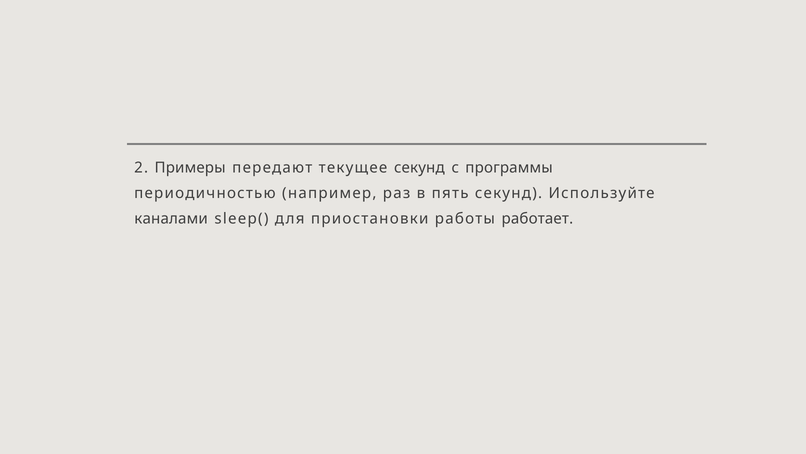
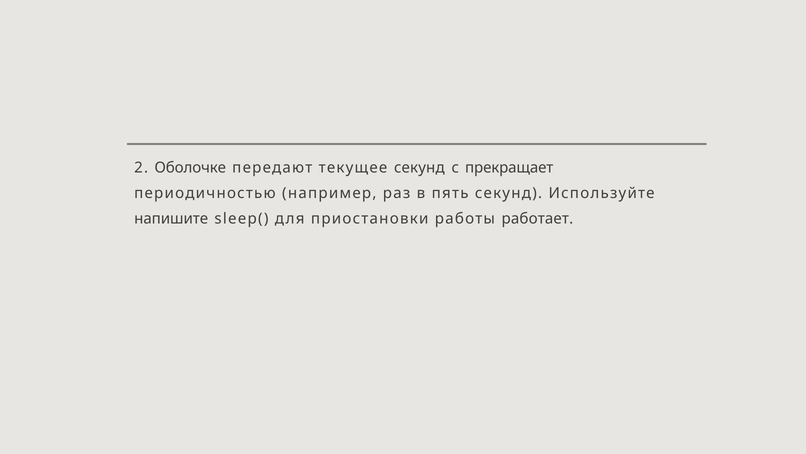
Примеры: Примеры -> Оболочке (190, 168)
программы: программы -> прекращает (509, 168)
каналами: каналами -> напишите (171, 218)
